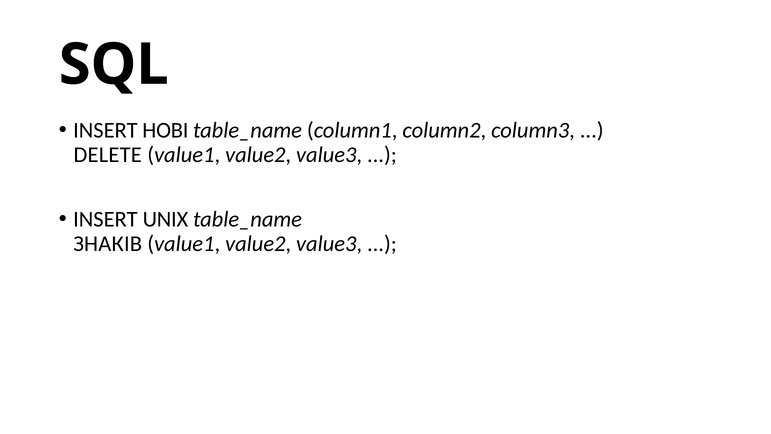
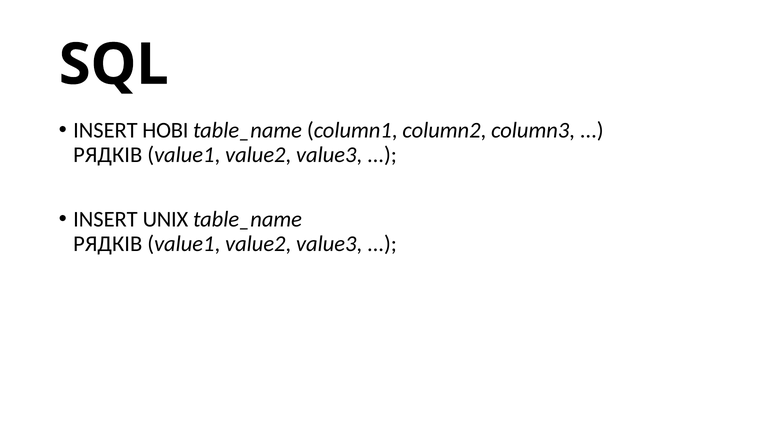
DELETE: DELETE -> РЯДКІВ (108, 155)
ЗНАКІВ: ЗНАКІВ -> РЯДКІВ (108, 244)
